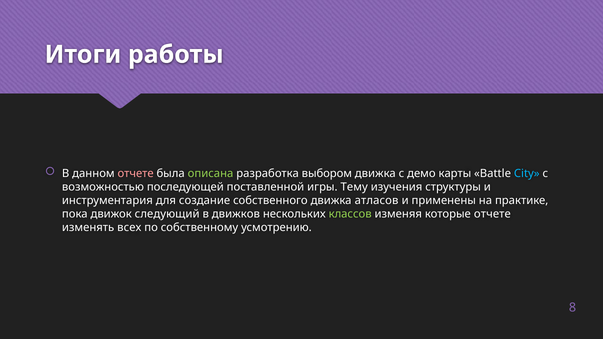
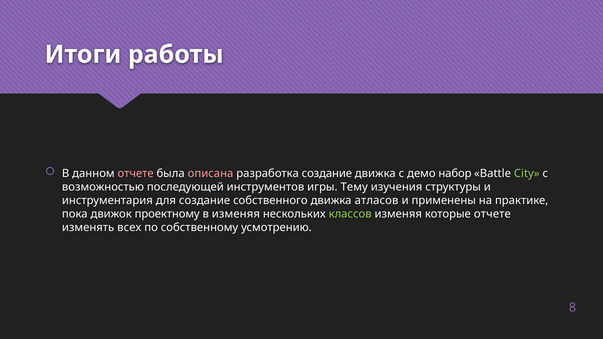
описана colour: light green -> pink (211, 173)
разработка выбором: выбором -> создание (327, 173)
карты: карты -> набор (455, 173)
City colour: light blue -> light green (527, 173)
поставленной: поставленной -> инструментов (265, 187)
следующий: следующий -> проектному (167, 214)
в движков: движков -> изменяя (236, 214)
